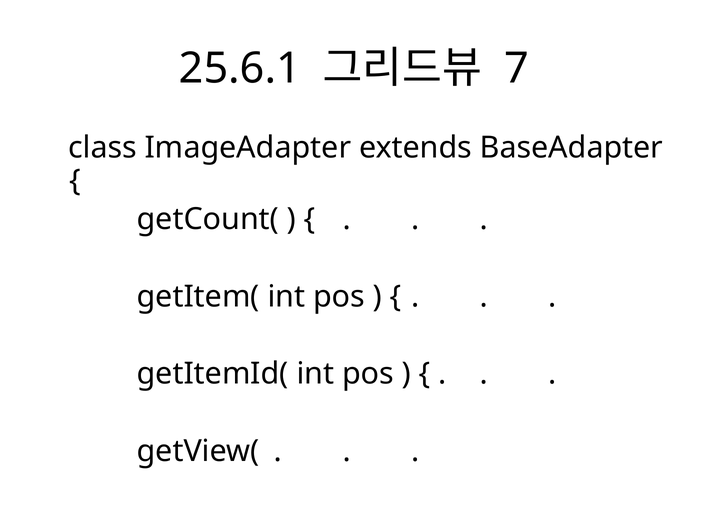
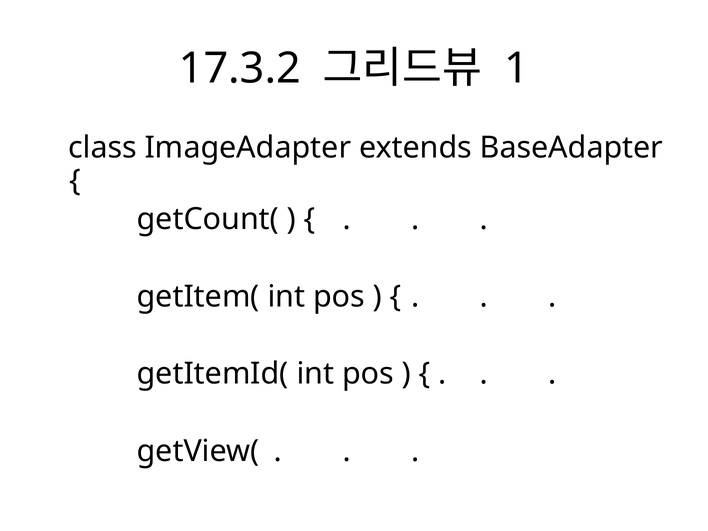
25.6.1: 25.6.1 -> 17.3.2 (240, 69)
7: 7 -> 1 (517, 69)
